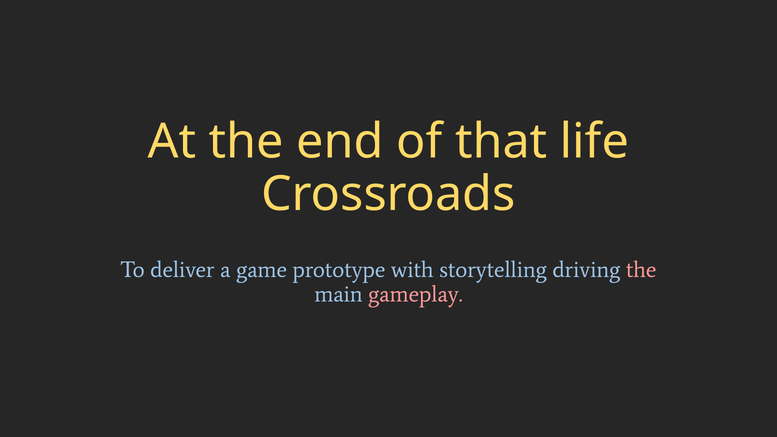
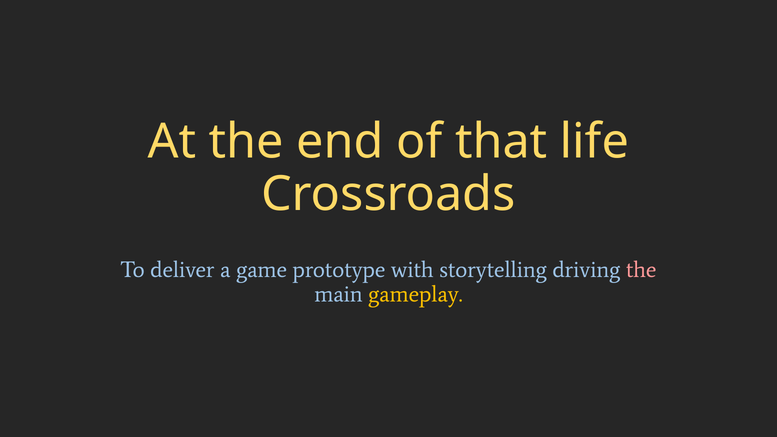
gameplay colour: pink -> yellow (415, 294)
